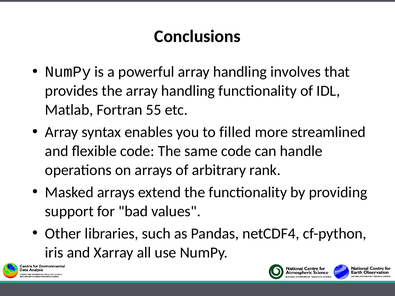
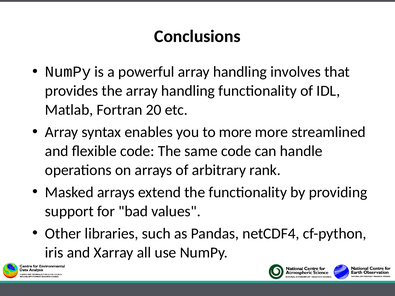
55: 55 -> 20 (154, 110)
to filled: filled -> more (235, 132)
